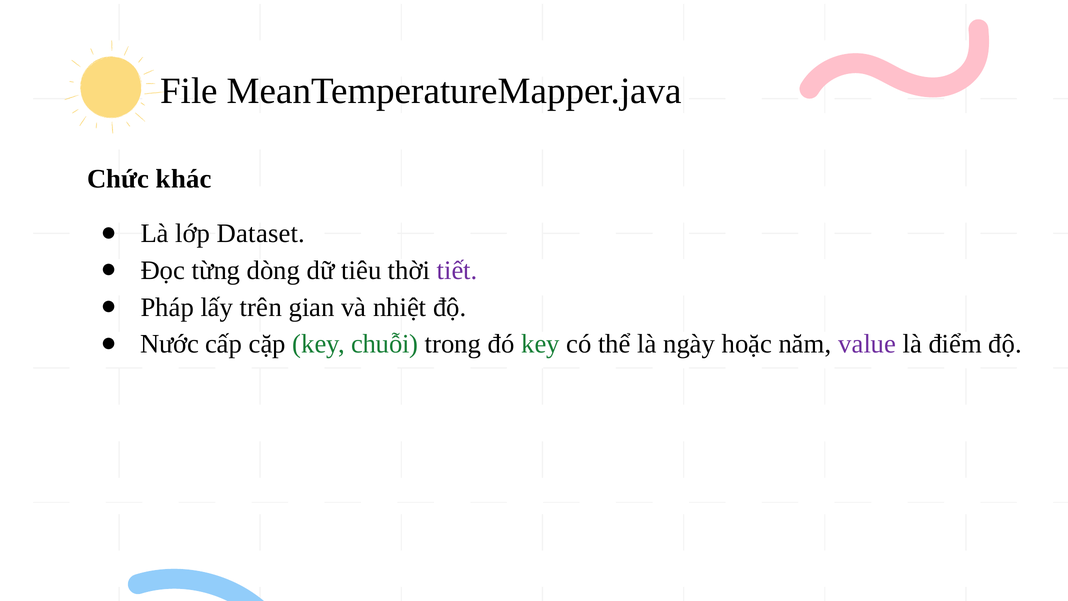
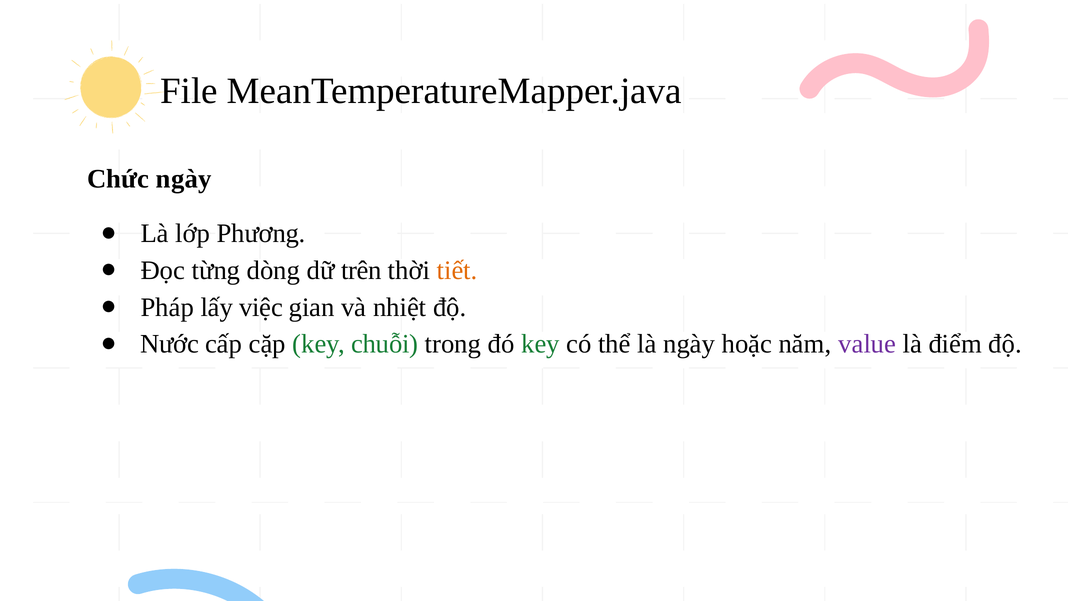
Chức khác: khác -> ngày (184, 179)
Dataset: Dataset -> Phương (261, 233)
tiêu: tiêu -> trên (362, 270)
tiết colour: purple -> orange (457, 270)
trên: trên -> việc (261, 307)
